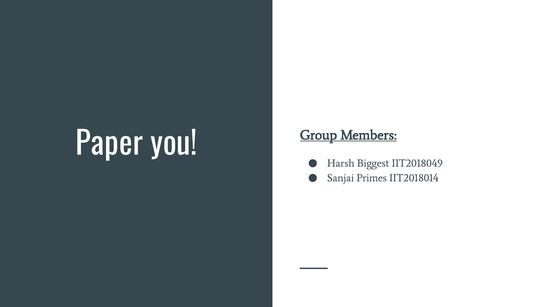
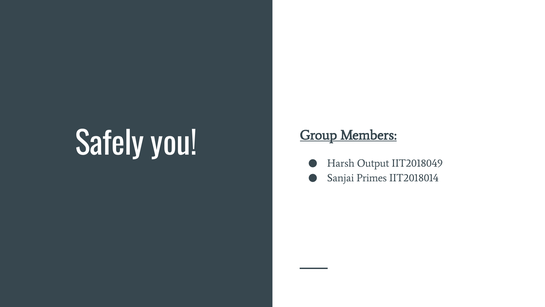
Paper: Paper -> Safely (110, 144)
Biggest: Biggest -> Output (373, 163)
